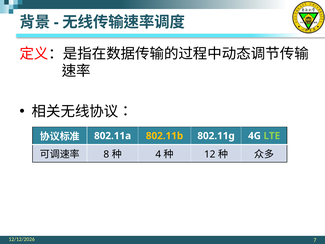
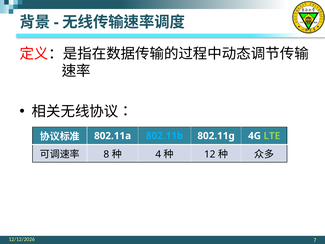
802.11b colour: yellow -> light blue (165, 136)
